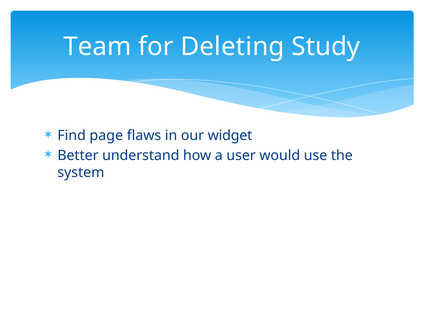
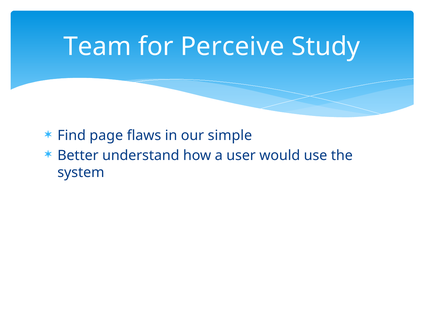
Deleting: Deleting -> Perceive (232, 47)
widget: widget -> simple (230, 136)
